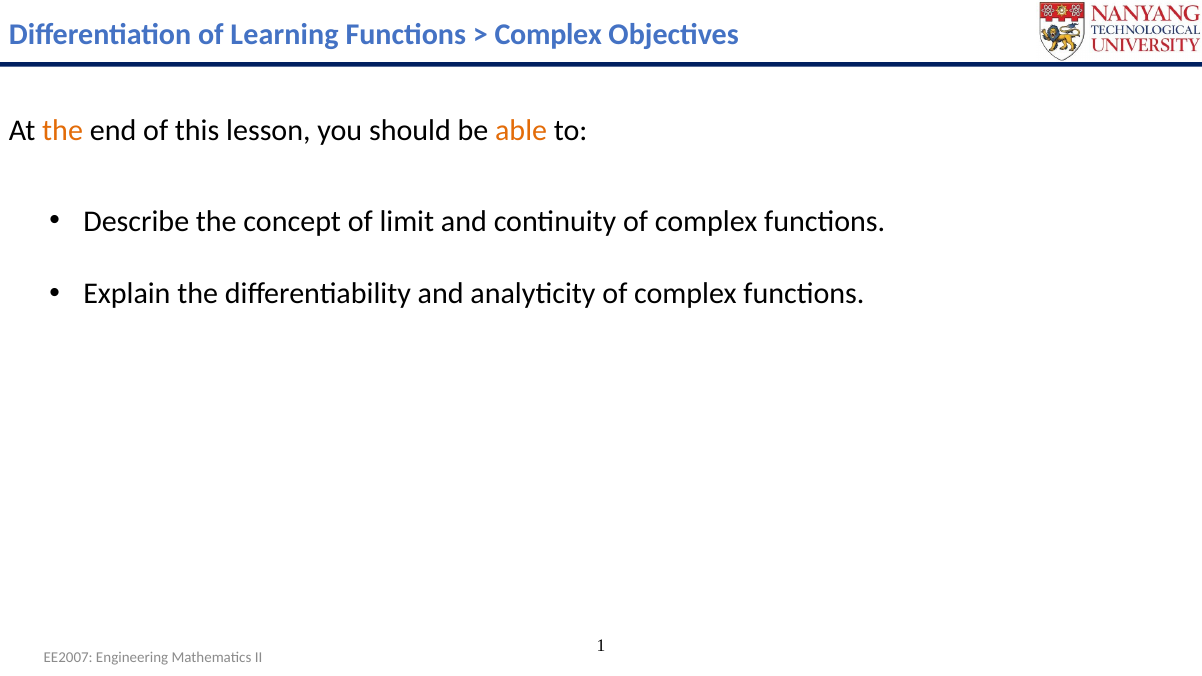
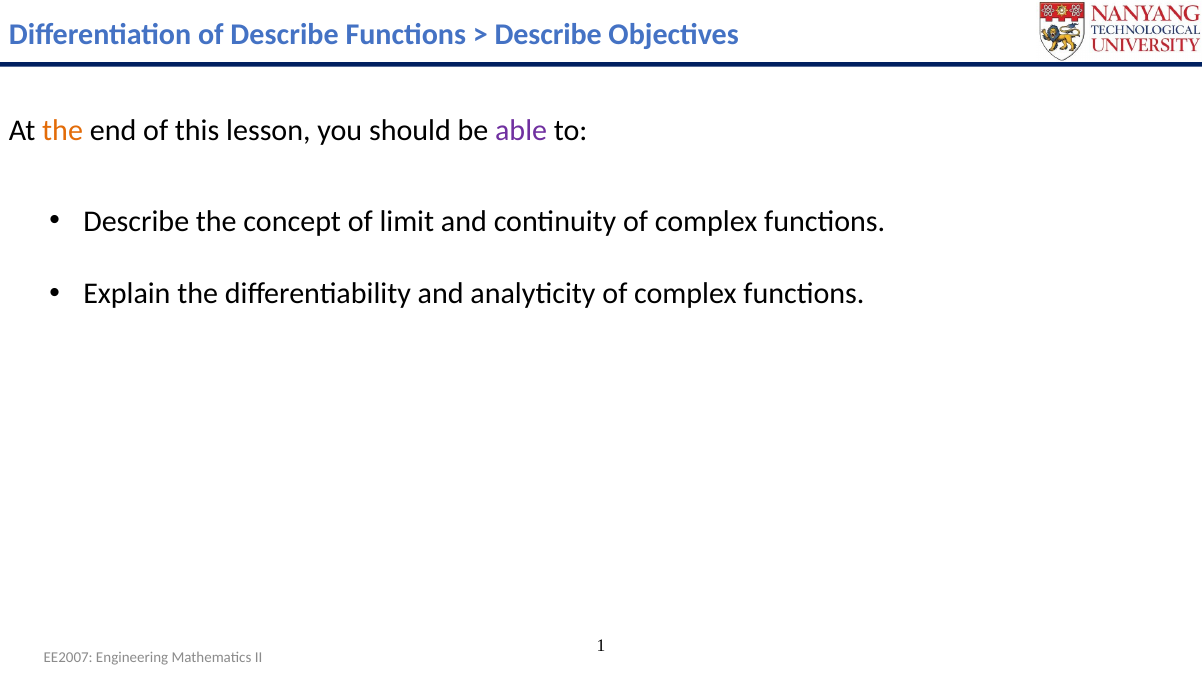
of Learning: Learning -> Describe (285, 34)
Complex: Complex -> Describe (548, 34)
able colour: orange -> purple (521, 130)
